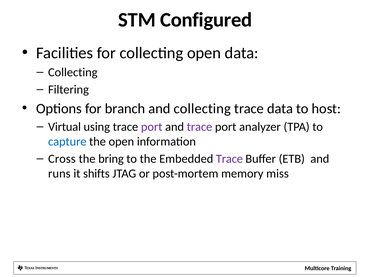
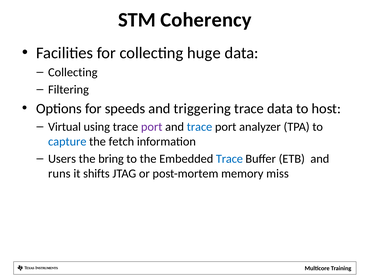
Configured: Configured -> Coherency (206, 20)
collecting open: open -> huge (204, 53)
branch: branch -> speeds (125, 109)
and collecting: collecting -> triggering (202, 109)
trace colour: purple -> blue (199, 127)
the open: open -> fetch (121, 142)
Cross: Cross -> Users (62, 159)
Trace colour: purple -> blue (229, 159)
